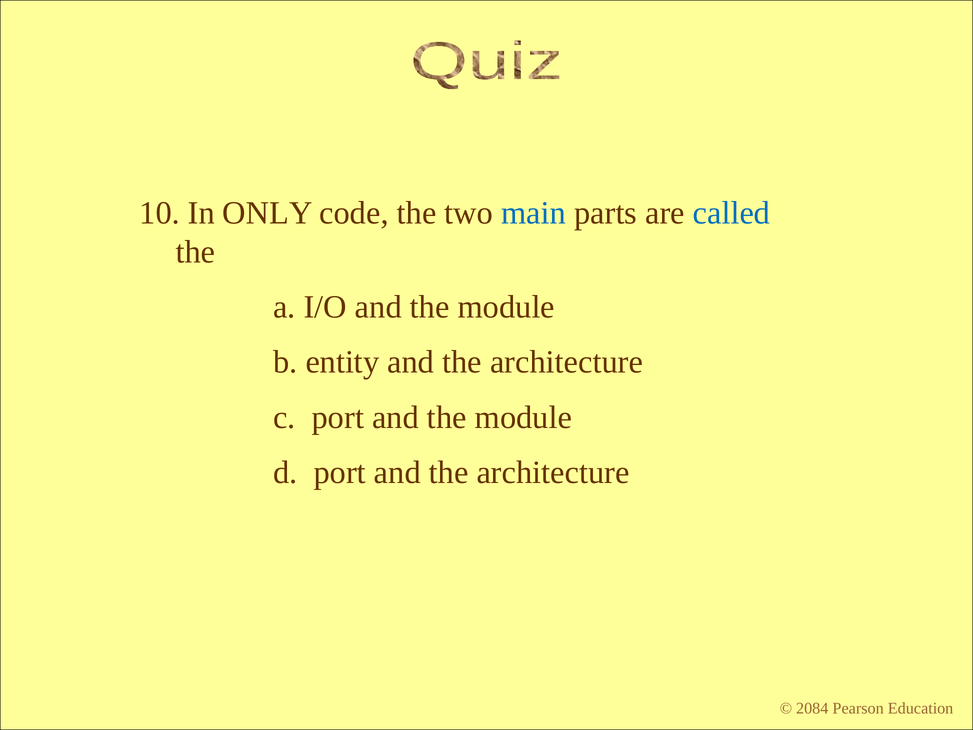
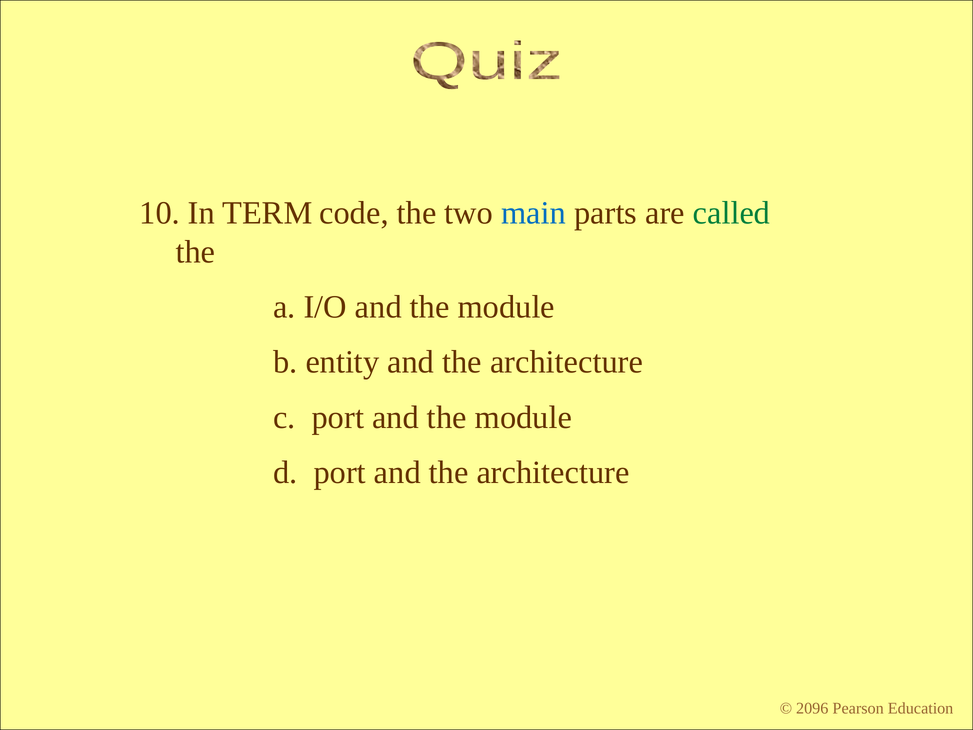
ONLY: ONLY -> TERM (267, 213)
called colour: blue -> green (731, 213)
2084: 2084 -> 2096 (812, 708)
